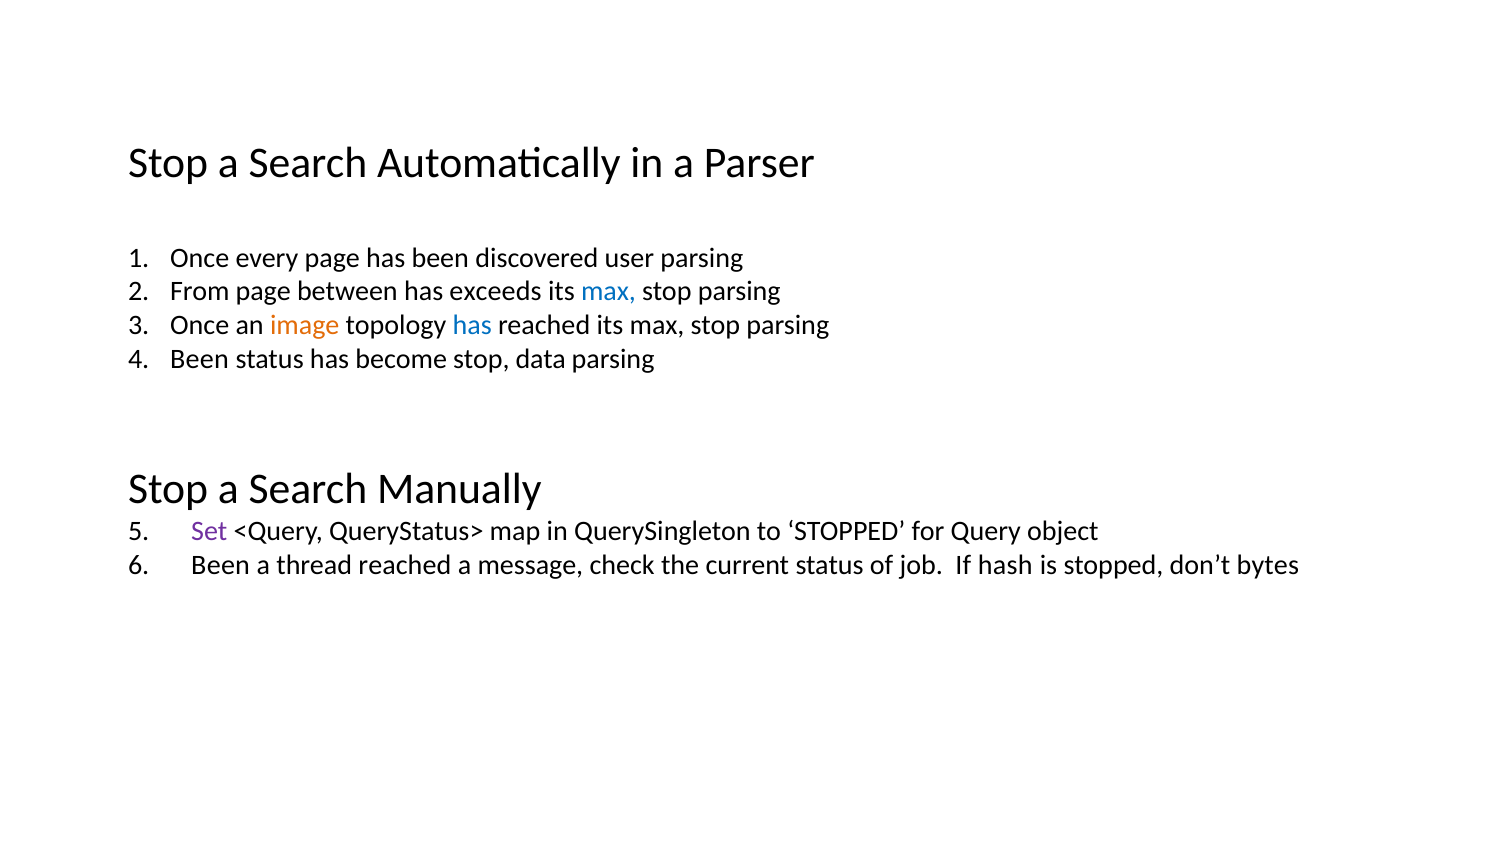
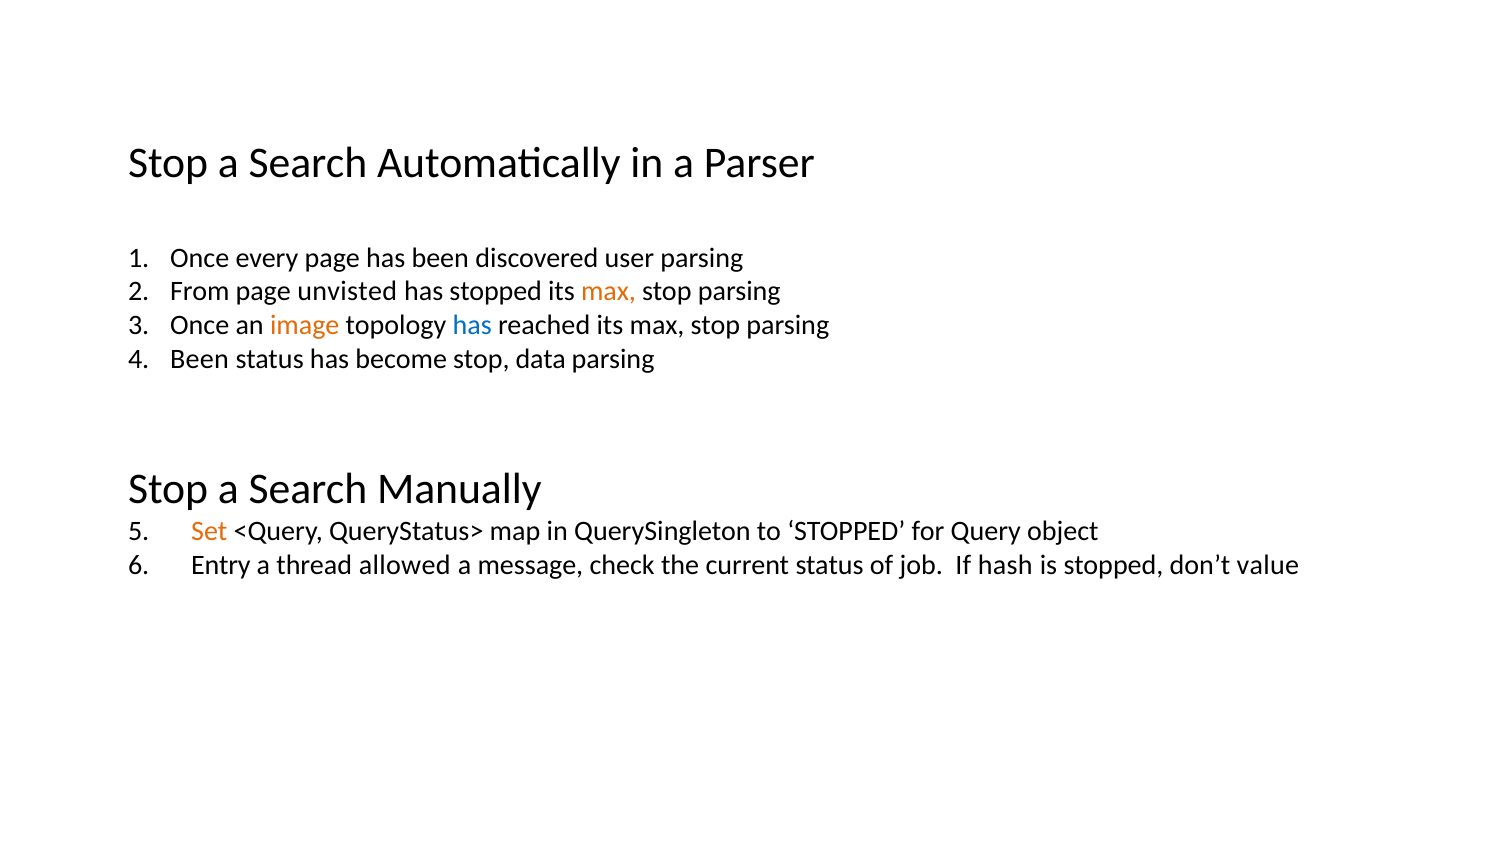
between: between -> unvisted (347, 291)
has exceeds: exceeds -> stopped (496, 291)
max colour: blue -> orange (609, 291)
Set colour: purple -> orange (209, 531)
Been: Been -> Entry (221, 565)
thread reached: reached -> allowed (405, 565)
bytes: bytes -> value (1268, 565)
